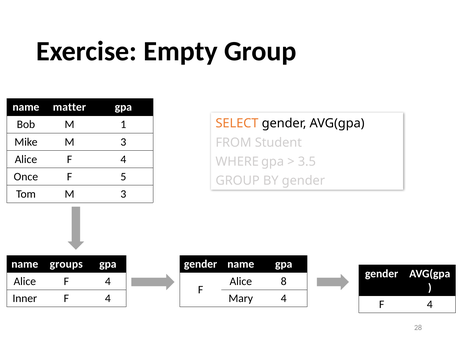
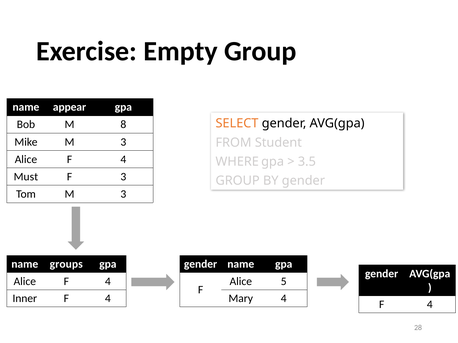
matter: matter -> appear (69, 107)
1: 1 -> 8 (123, 125)
Once: Once -> Must (26, 177)
F 5: 5 -> 3 (123, 177)
8: 8 -> 5 (284, 282)
